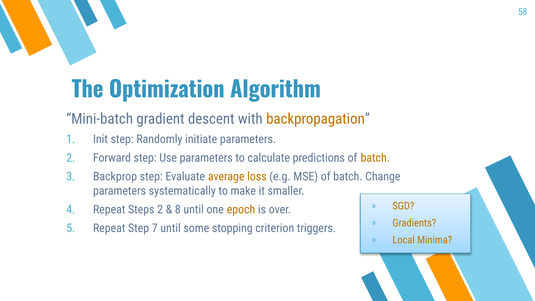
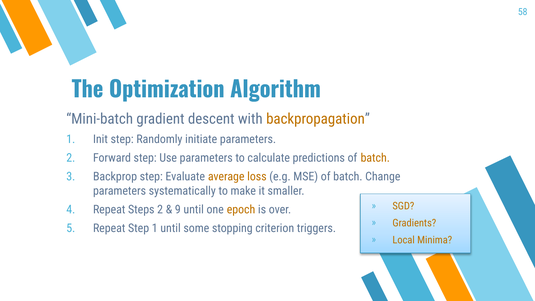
8: 8 -> 9 (178, 210)
Step 7: 7 -> 1 (155, 228)
